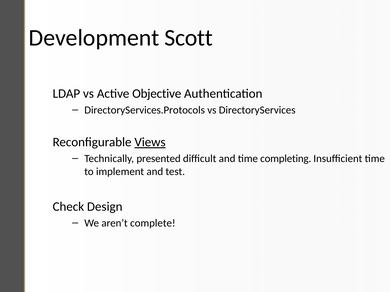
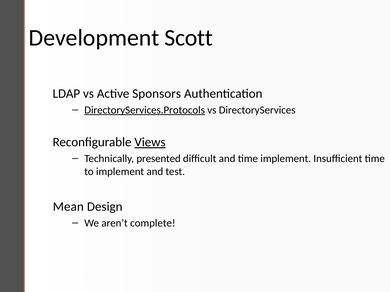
Objective: Objective -> Sponsors (157, 94)
DirectoryServices.Protocols underline: none -> present (145, 110)
time completing: completing -> implement (286, 159)
Check: Check -> Mean (68, 207)
